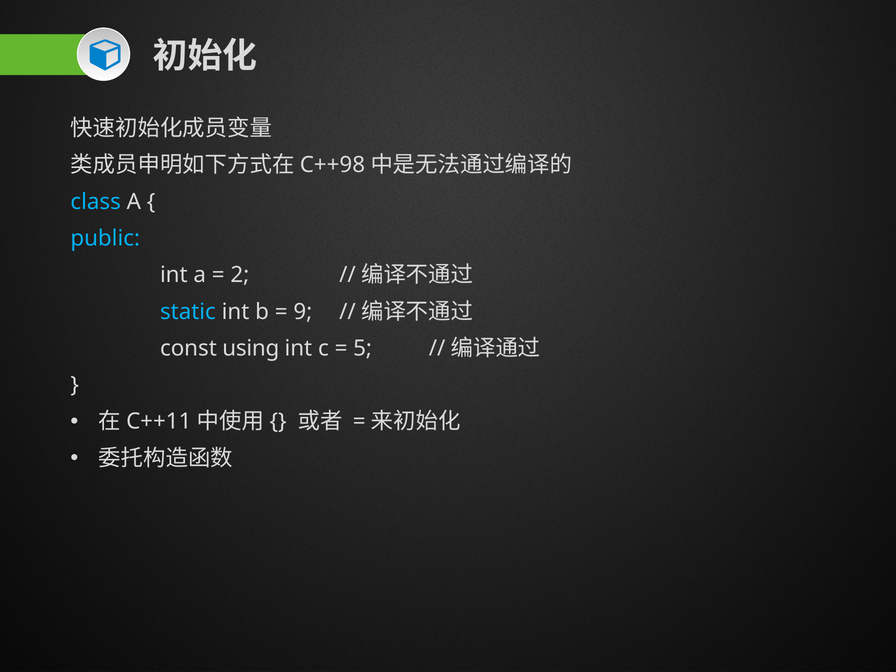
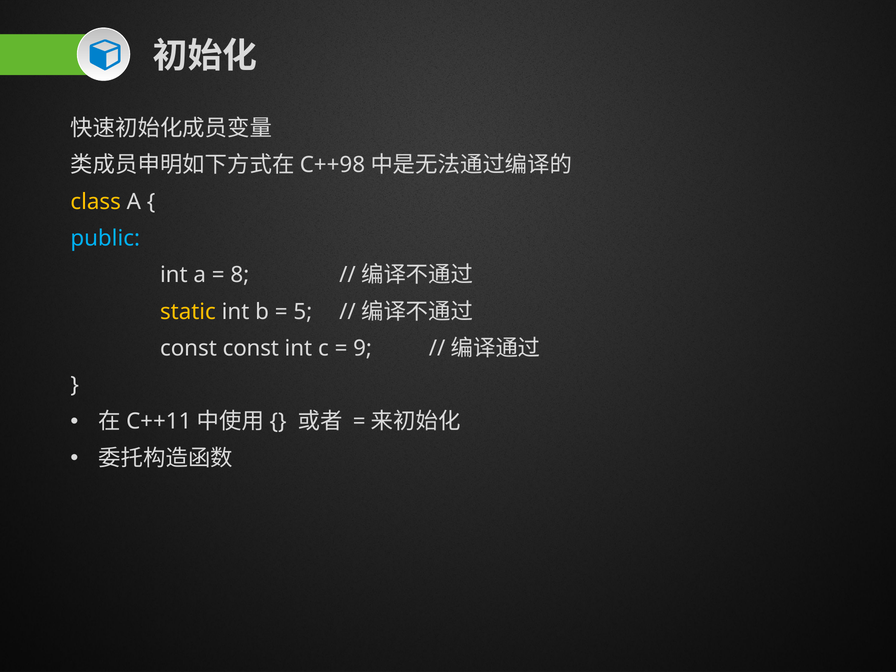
class colour: light blue -> yellow (96, 202)
2: 2 -> 8 (240, 275)
static colour: light blue -> yellow (188, 312)
9: 9 -> 5 (303, 312)
const using: using -> const (251, 348)
5: 5 -> 9 (363, 348)
